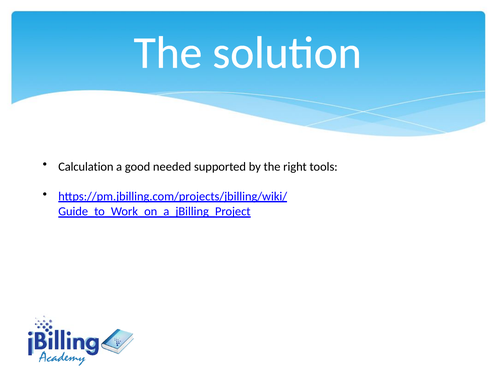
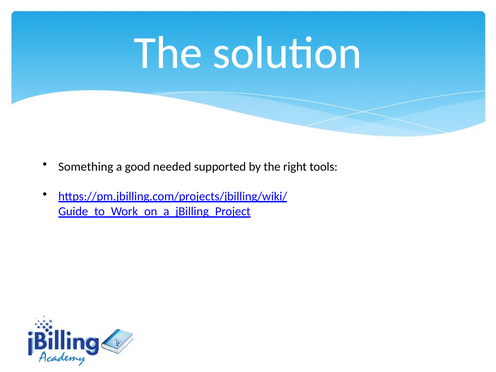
Calculation: Calculation -> Something (86, 167)
